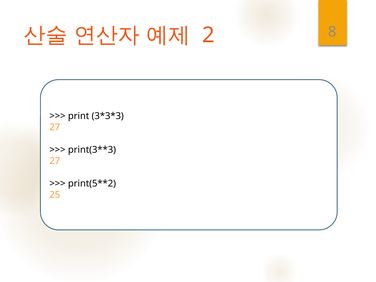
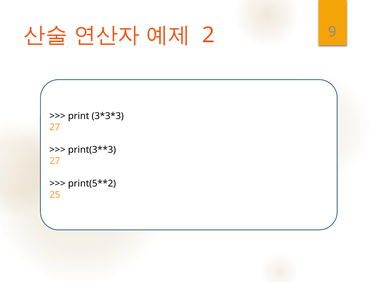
8: 8 -> 9 (332, 32)
